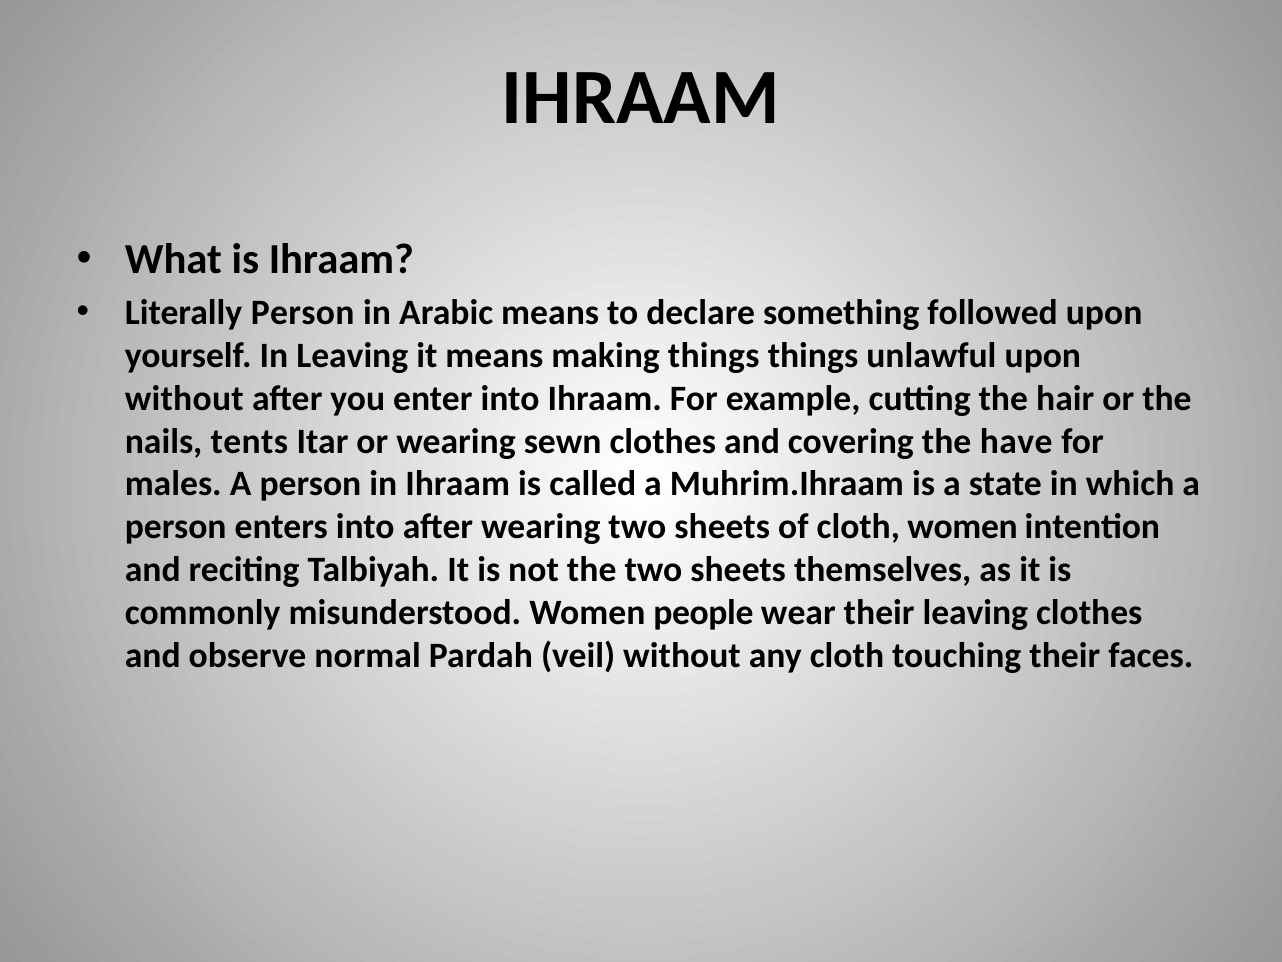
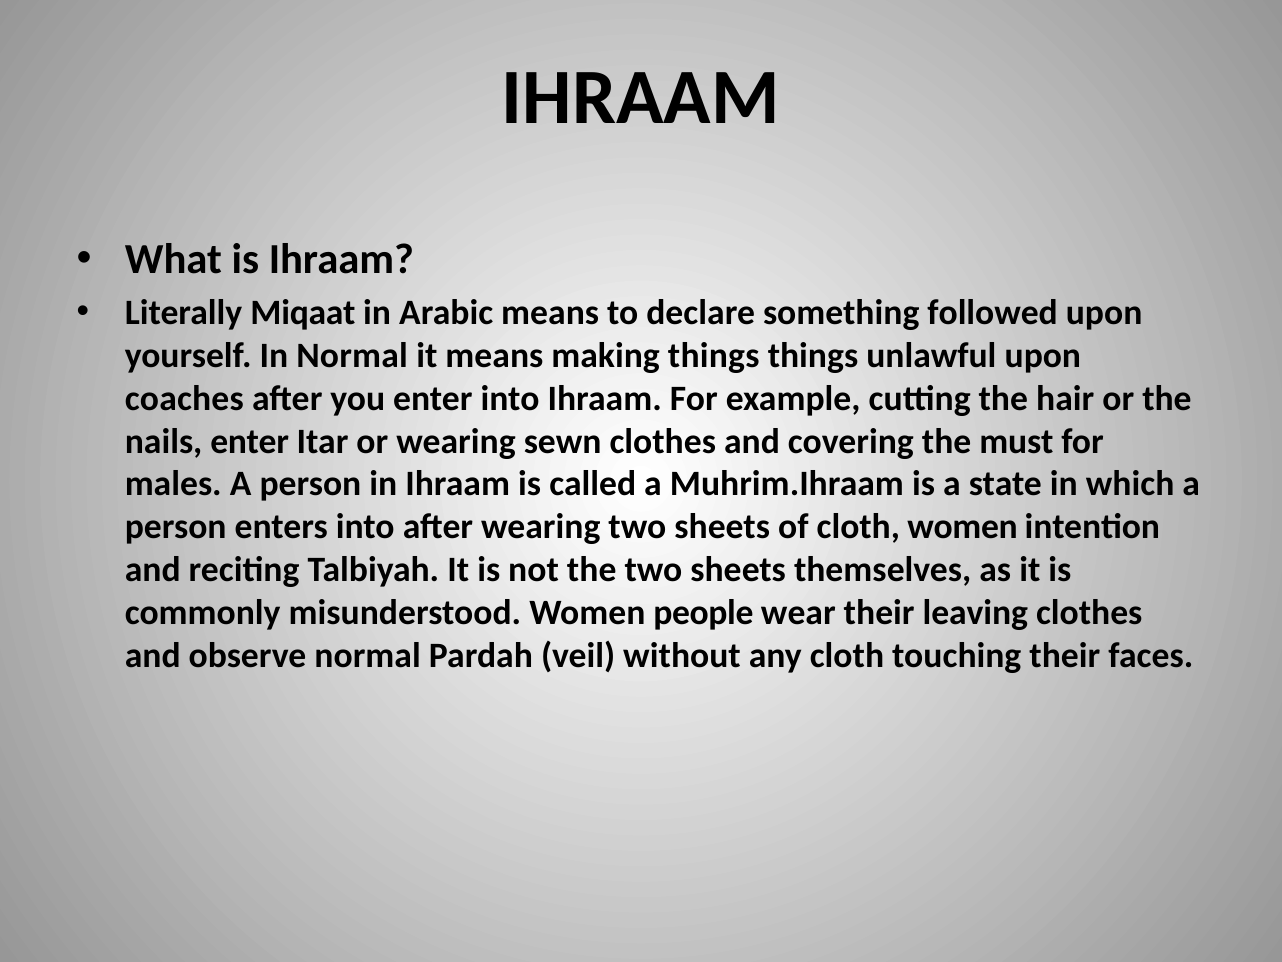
Literally Person: Person -> Miqaat (303, 313)
In Leaving: Leaving -> Normal (352, 356)
without: without -> coaches (184, 398)
nails tents: tents -> enter (250, 441)
have: have -> must (1016, 441)
